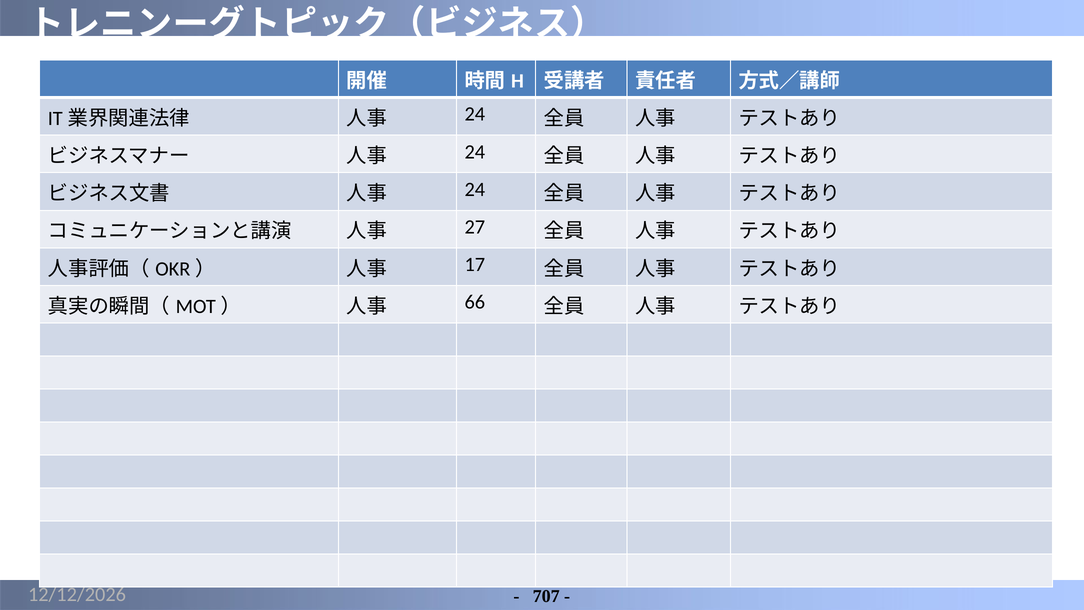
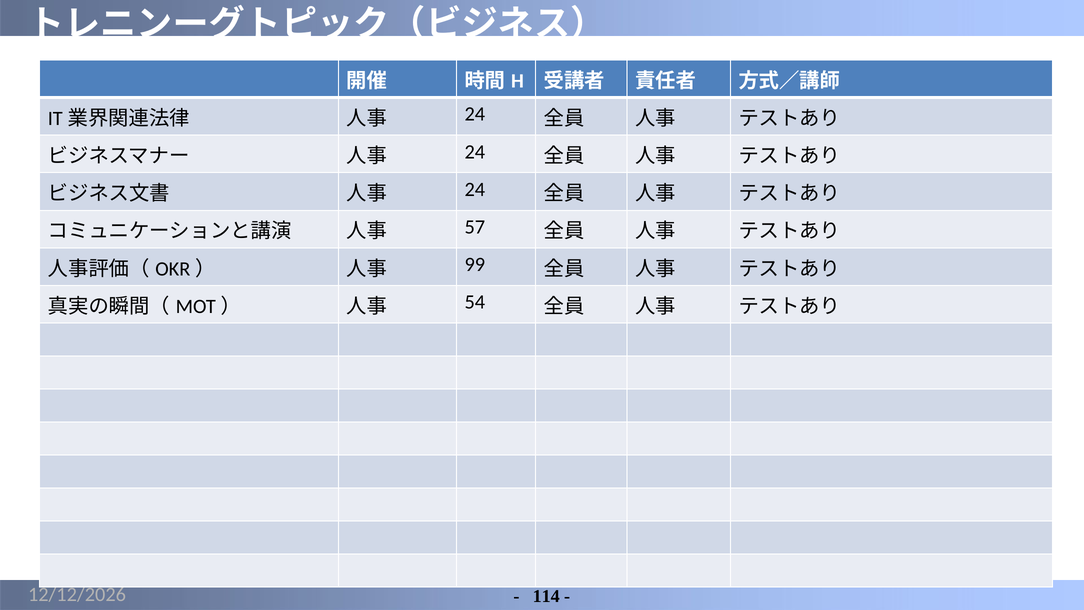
27: 27 -> 57 (475, 227)
17: 17 -> 99 (475, 265)
66: 66 -> 54 (475, 302)
707: 707 -> 114 (546, 596)
